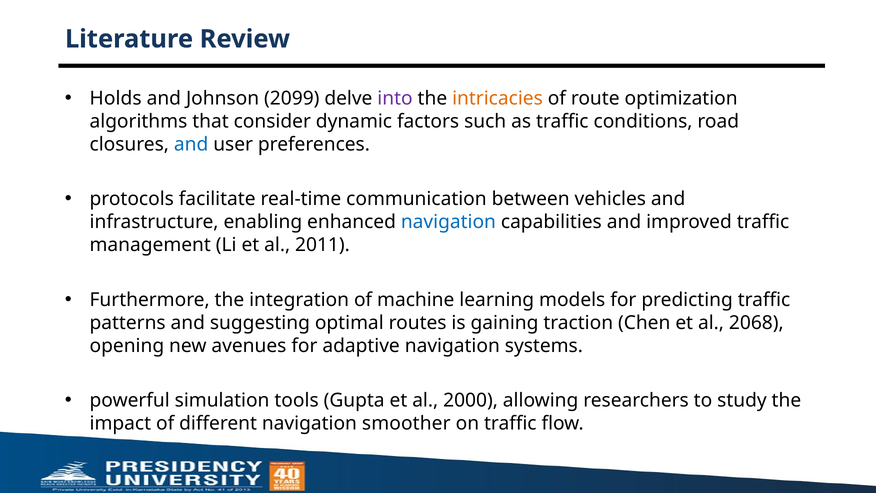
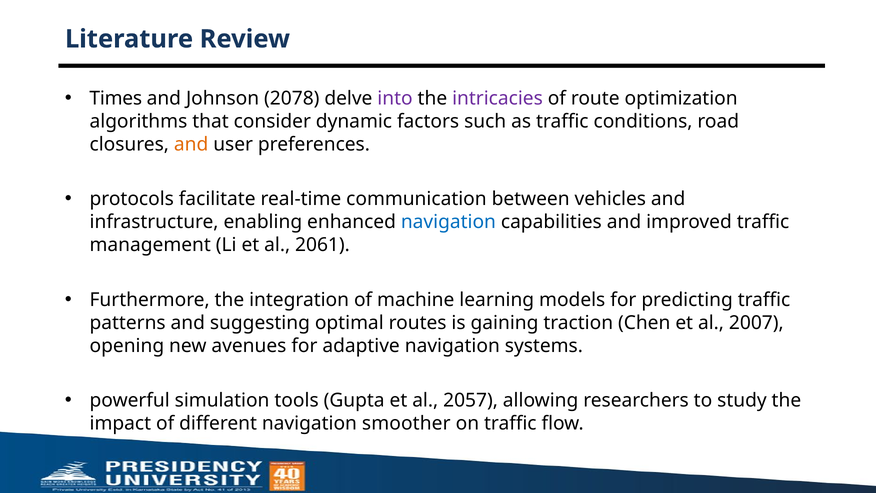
Holds: Holds -> Times (116, 98)
2099: 2099 -> 2078 (292, 98)
intricacies colour: orange -> purple (497, 98)
and colour: blue -> orange (191, 144)
2011: 2011 -> 2061 (322, 245)
2068: 2068 -> 2007 (756, 323)
2000: 2000 -> 2057 (471, 400)
